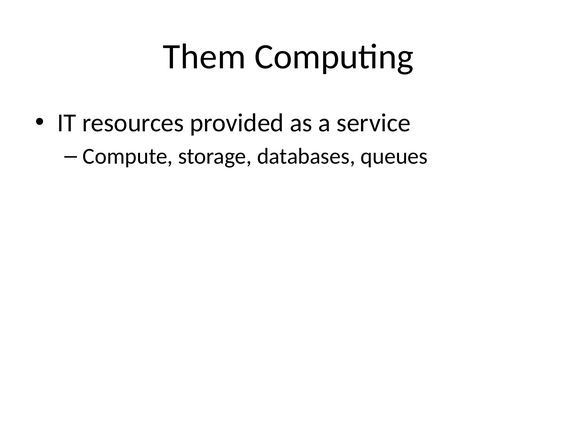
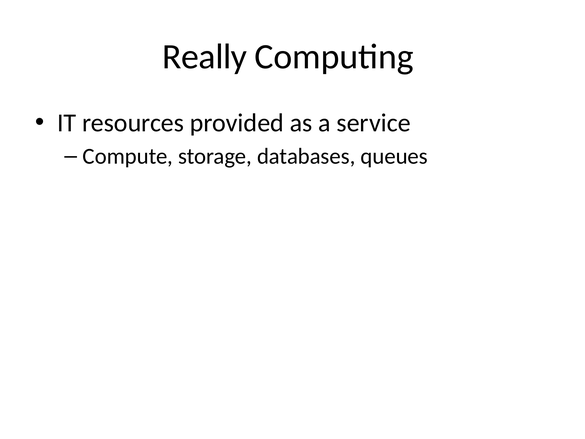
Them: Them -> Really (205, 57)
